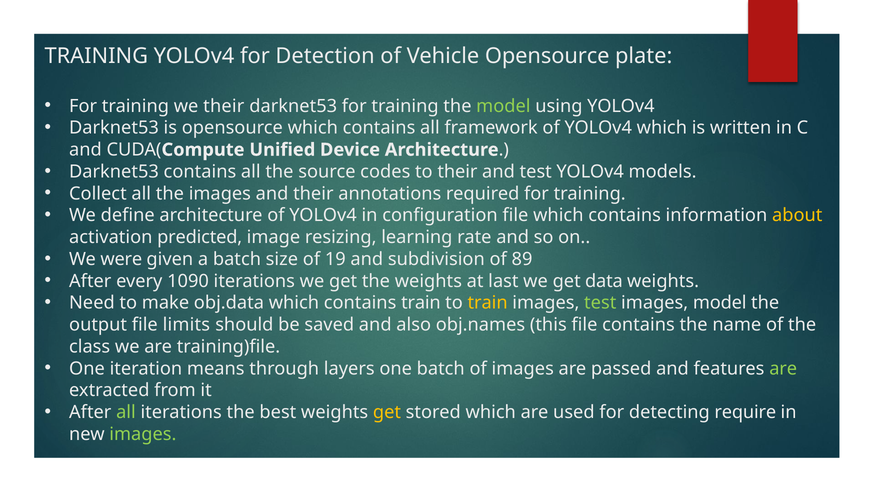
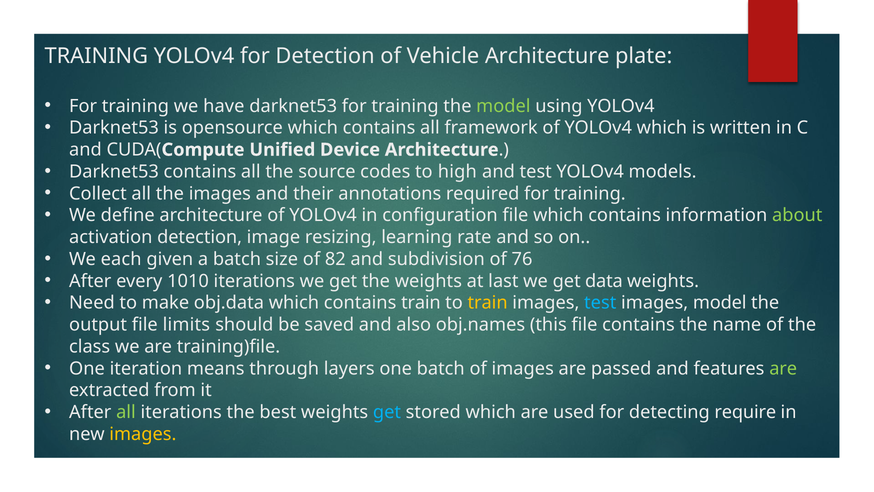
Vehicle Opensource: Opensource -> Architecture (547, 56)
we their: their -> have (224, 106)
to their: their -> high (457, 171)
about colour: yellow -> light green (797, 215)
activation predicted: predicted -> detection (200, 237)
were: were -> each (121, 259)
19: 19 -> 82 (335, 259)
89: 89 -> 76 (522, 259)
1090: 1090 -> 1010 (188, 281)
test colour: light green -> light blue (600, 303)
get colour: yellow -> light blue (387, 412)
images colour: light green -> yellow (143, 434)
